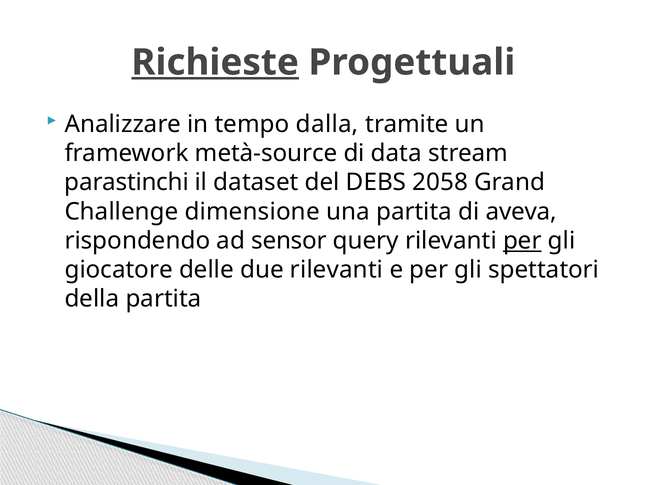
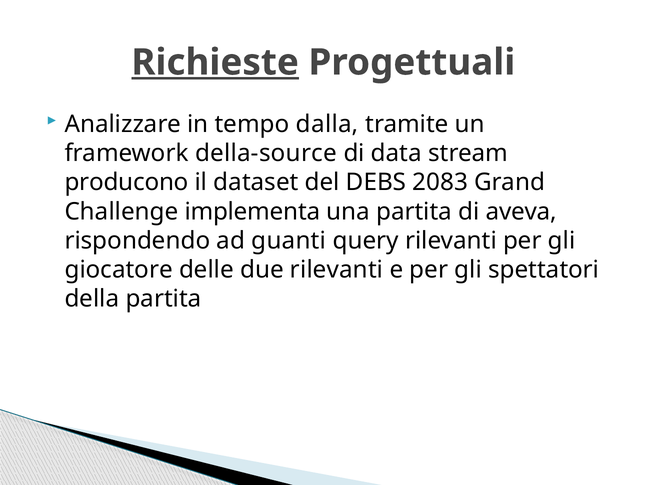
metà-source: metà-source -> della-source (266, 153)
parastinchi: parastinchi -> producono (127, 183)
2058: 2058 -> 2083 (440, 183)
dimensione: dimensione -> implementa (252, 212)
sensor: sensor -> guanti (289, 241)
per underline: present -> none (522, 241)
